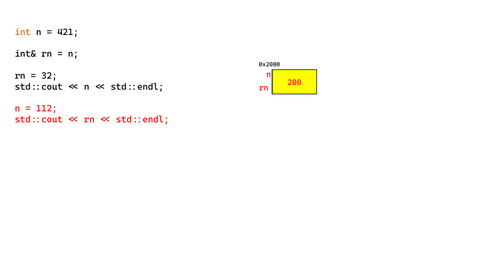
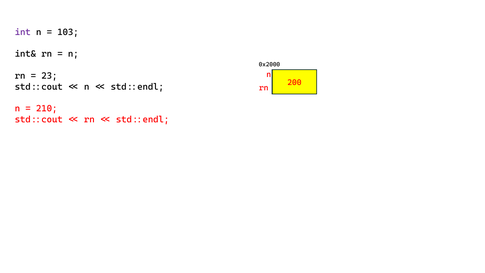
int colour: orange -> purple (23, 32)
421: 421 -> 103 (68, 32)
32: 32 -> 23 (49, 76)
112: 112 -> 210 (47, 108)
